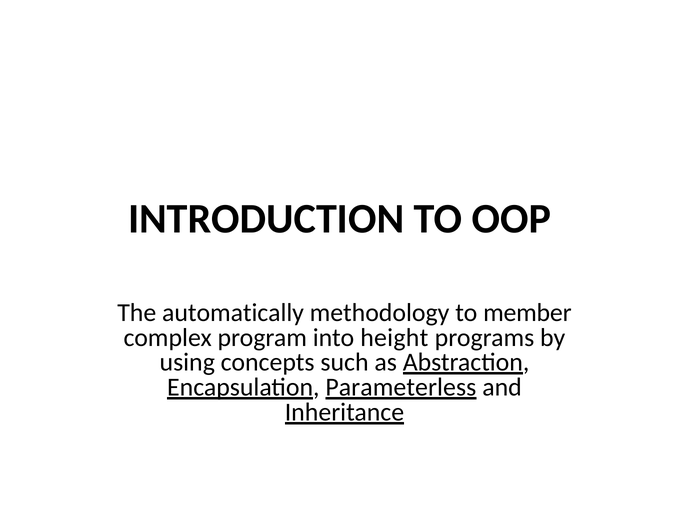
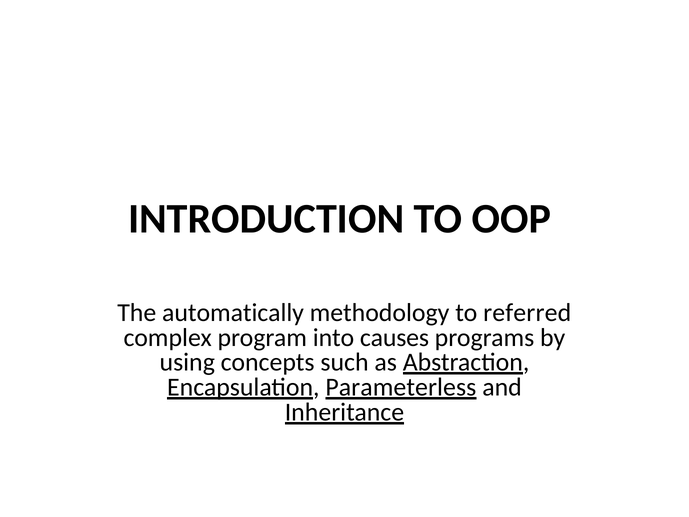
member: member -> referred (527, 313)
height: height -> causes (394, 337)
